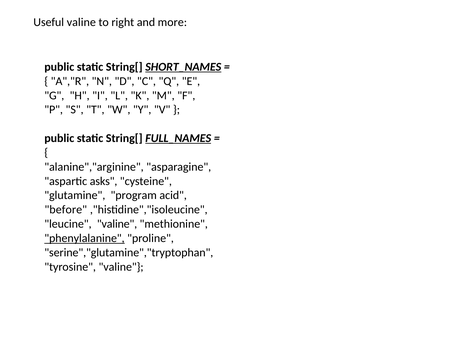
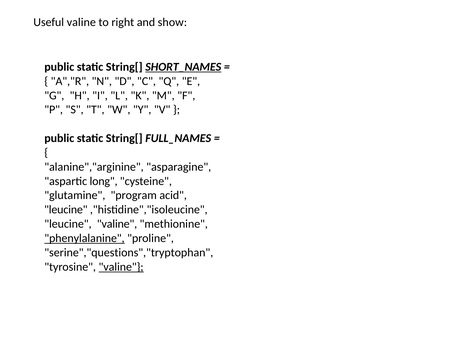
more: more -> show (172, 22)
FULL_NAMES underline: present -> none (178, 138)
asks: asks -> long (104, 181)
before: before -> leucine (66, 210)
serine","glutamine","tryptophan: serine","glutamine","tryptophan -> serine","questions","tryptophan (129, 253)
valine underline: none -> present (121, 267)
